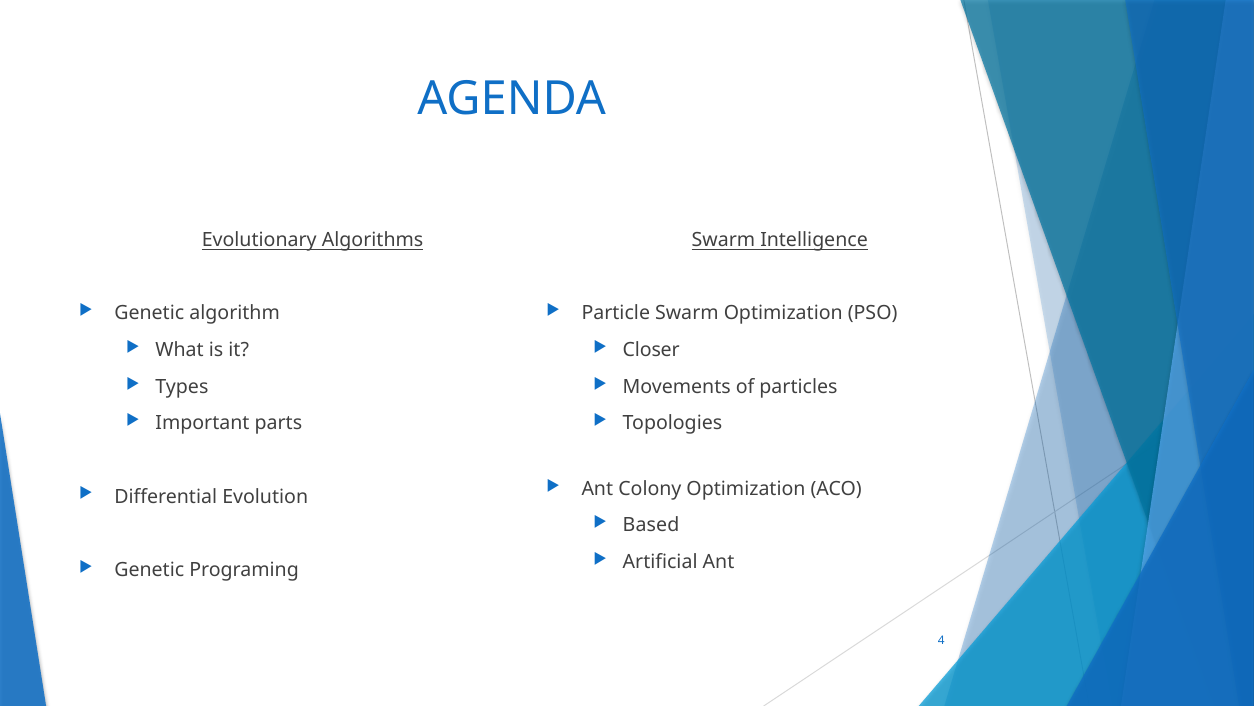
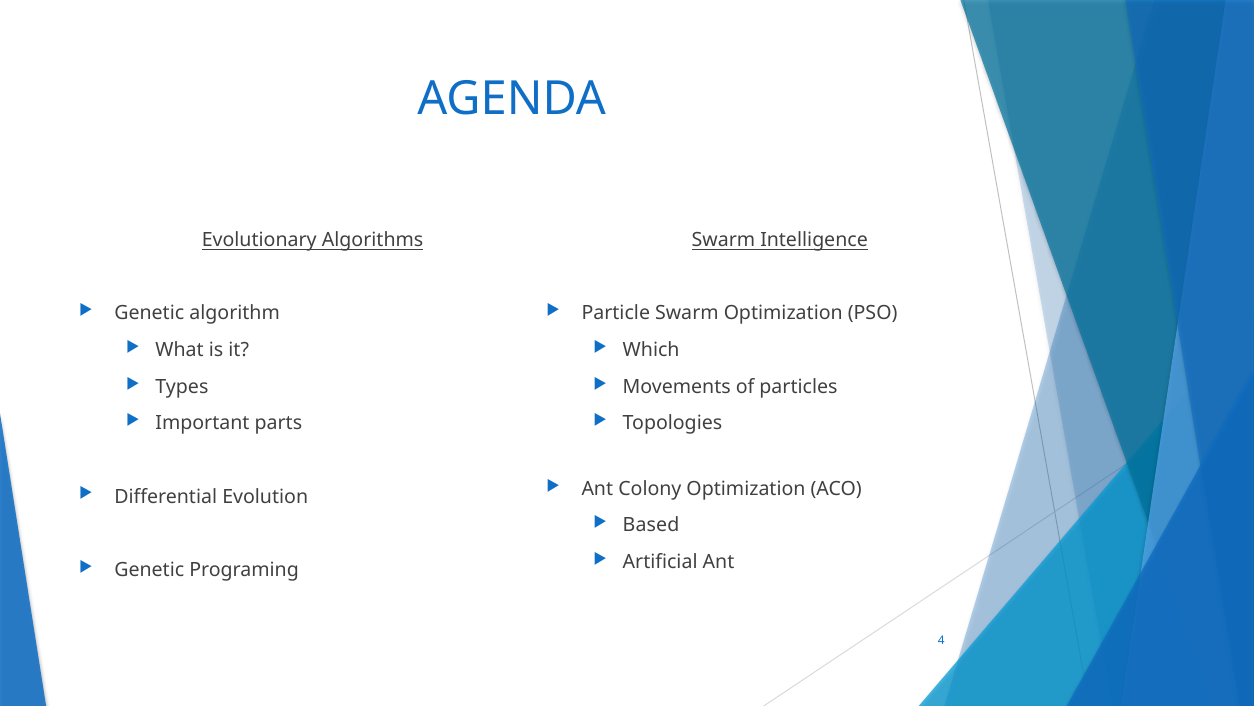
Closer: Closer -> Which (651, 350)
